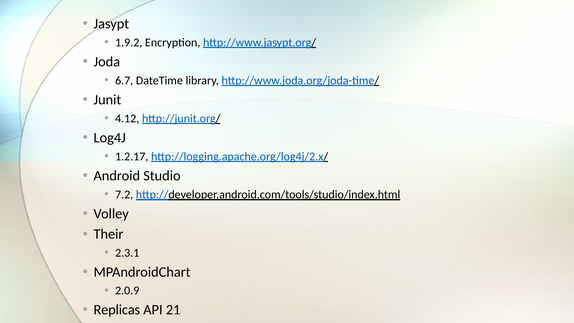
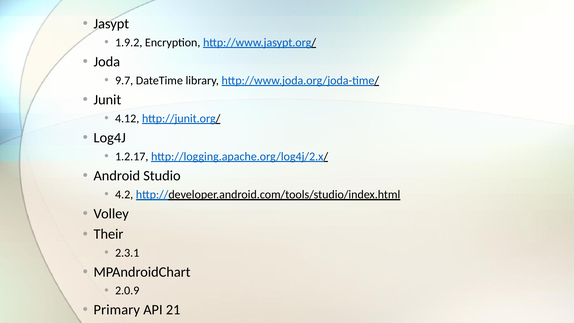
6.7: 6.7 -> 9.7 (124, 80)
7.2: 7.2 -> 4.2 (124, 194)
Replicas: Replicas -> Primary (117, 310)
